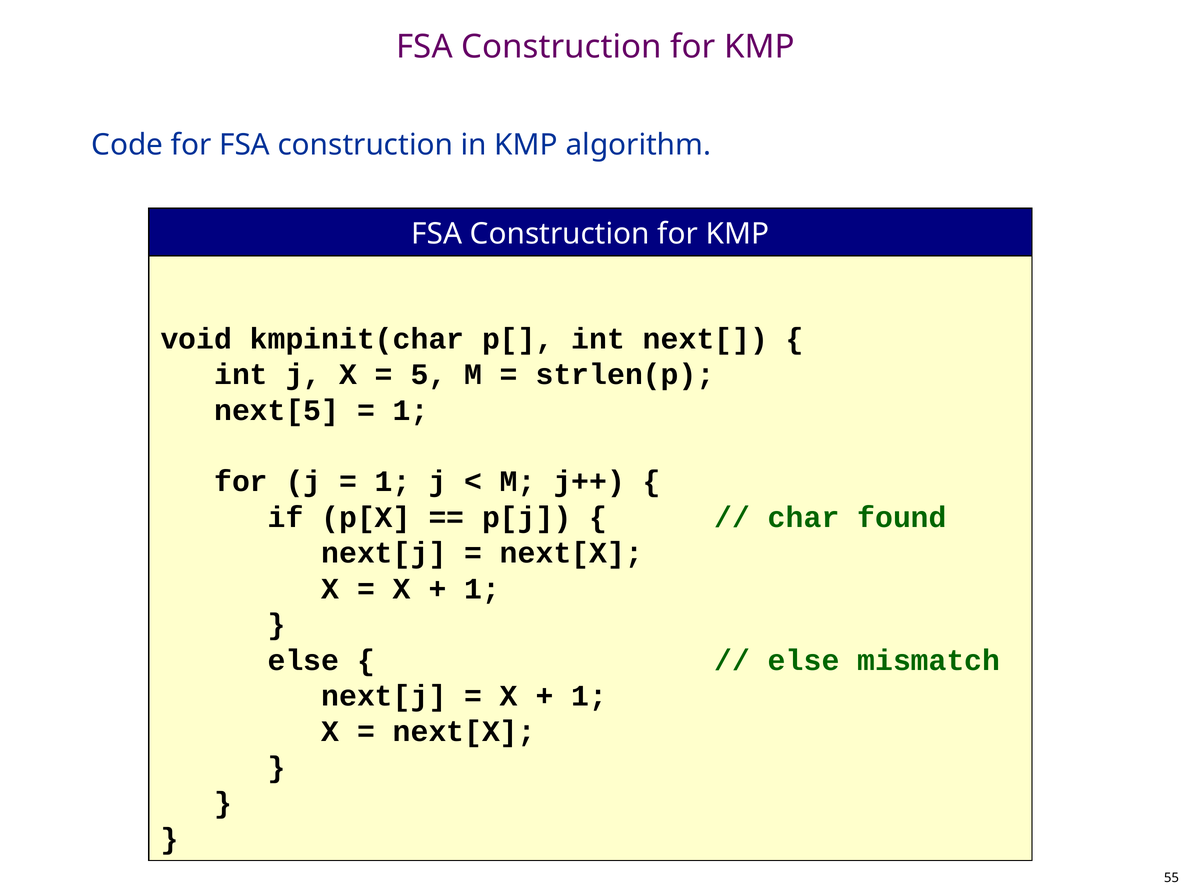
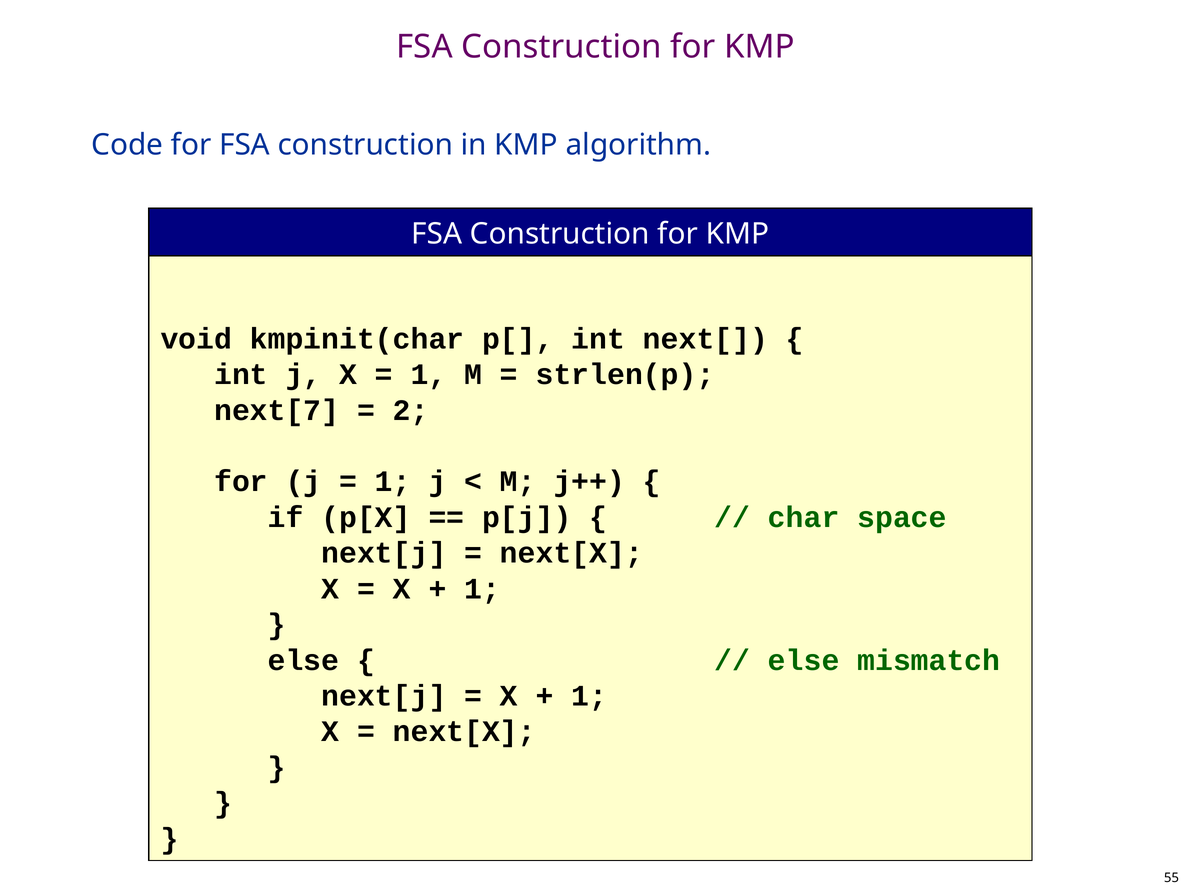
5: 5 -> 1 (429, 375)
next[5: next[5 -> next[7 (277, 410)
1: 1 -> 2 (411, 410)
found: found -> space (902, 517)
